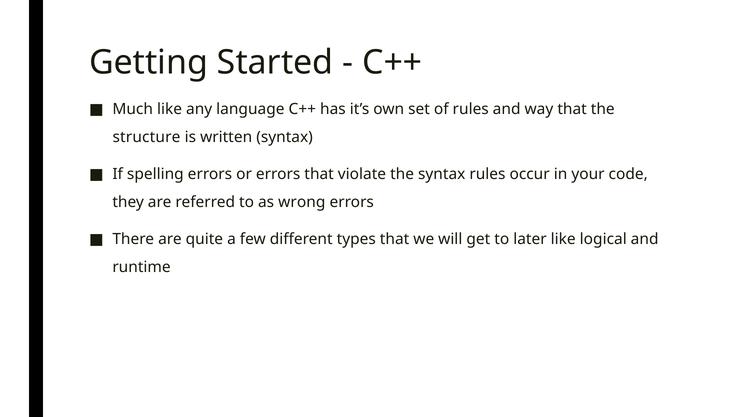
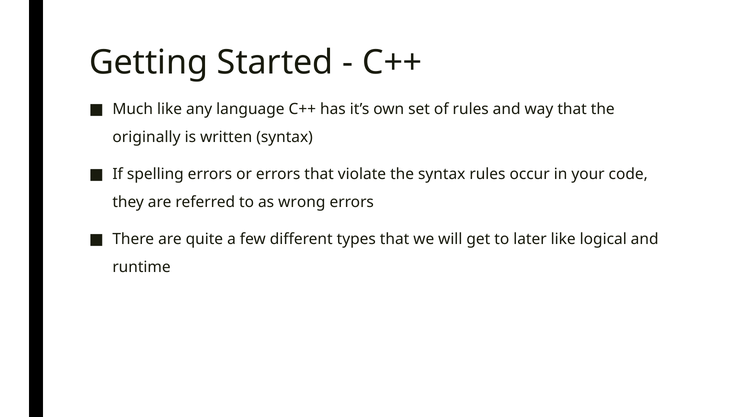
structure: structure -> originally (147, 137)
